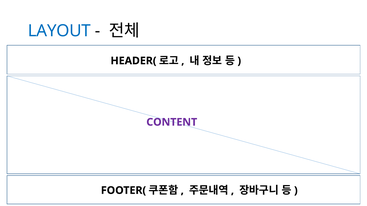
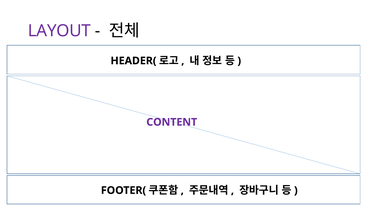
LAYOUT colour: blue -> purple (59, 31)
